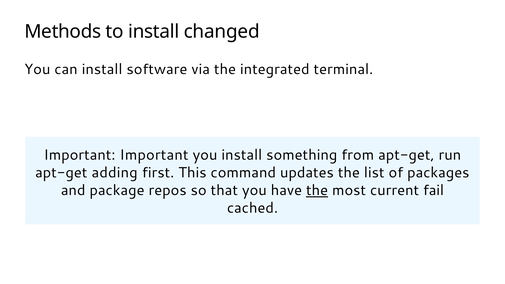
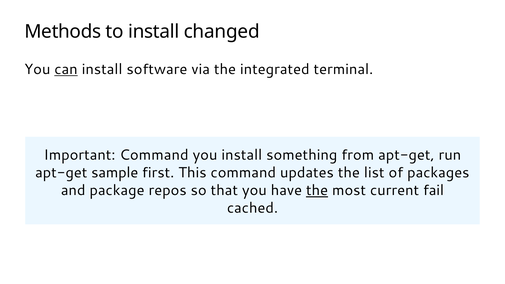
can underline: none -> present (66, 69)
Important Important: Important -> Command (154, 155)
adding: adding -> sample (115, 173)
